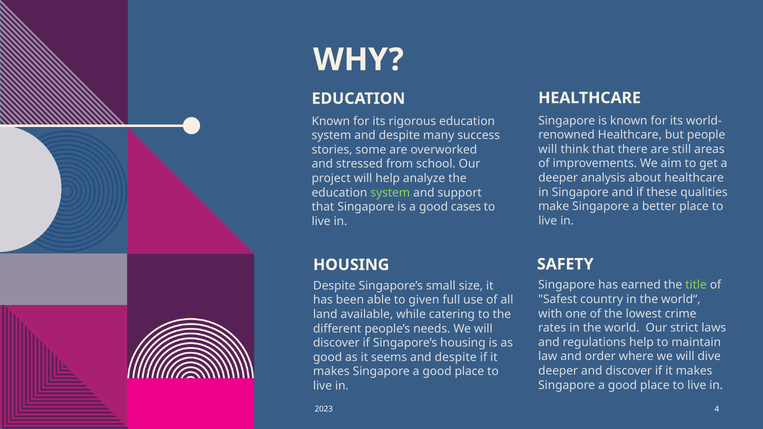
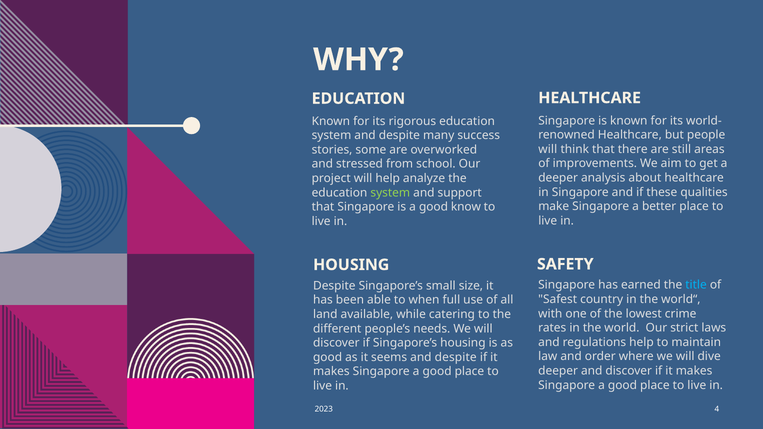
cases: cases -> know (466, 207)
title colour: light green -> light blue (696, 285)
given: given -> when (424, 300)
